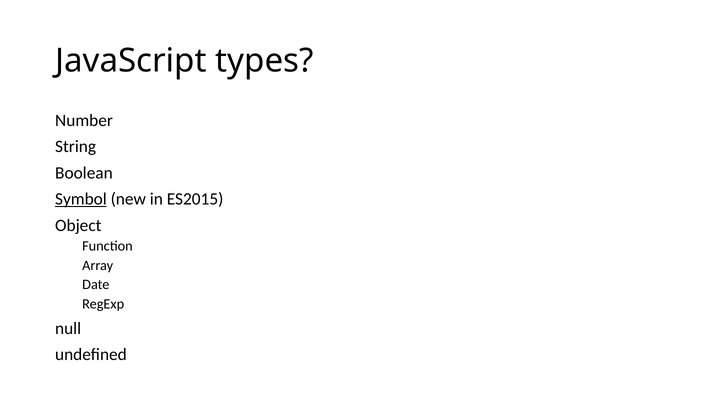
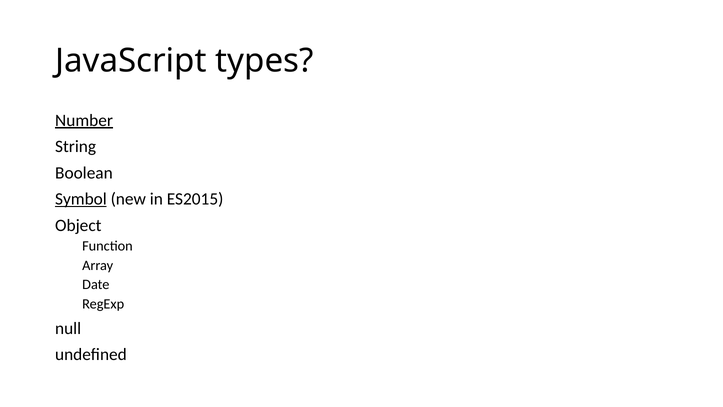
Number underline: none -> present (84, 120)
